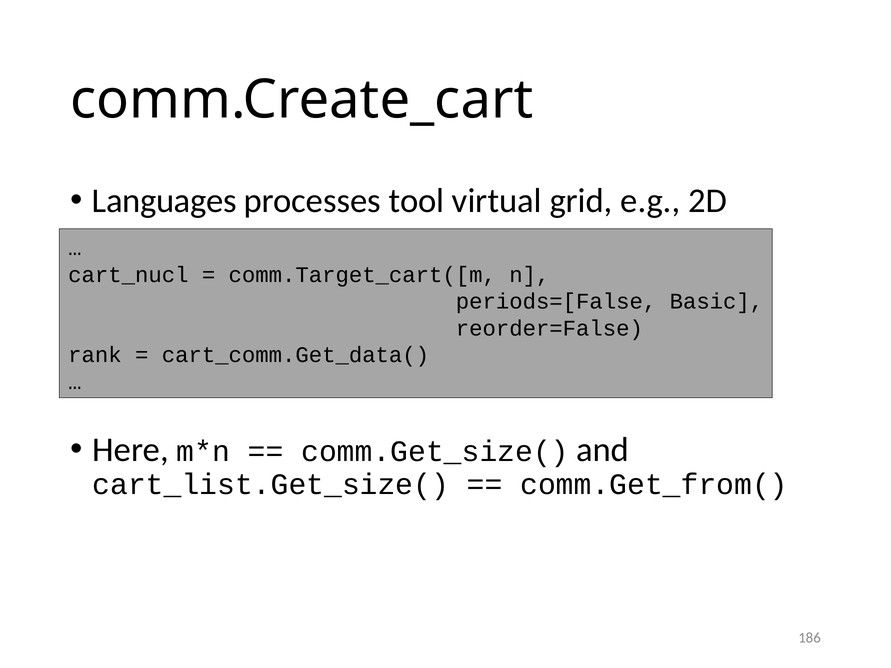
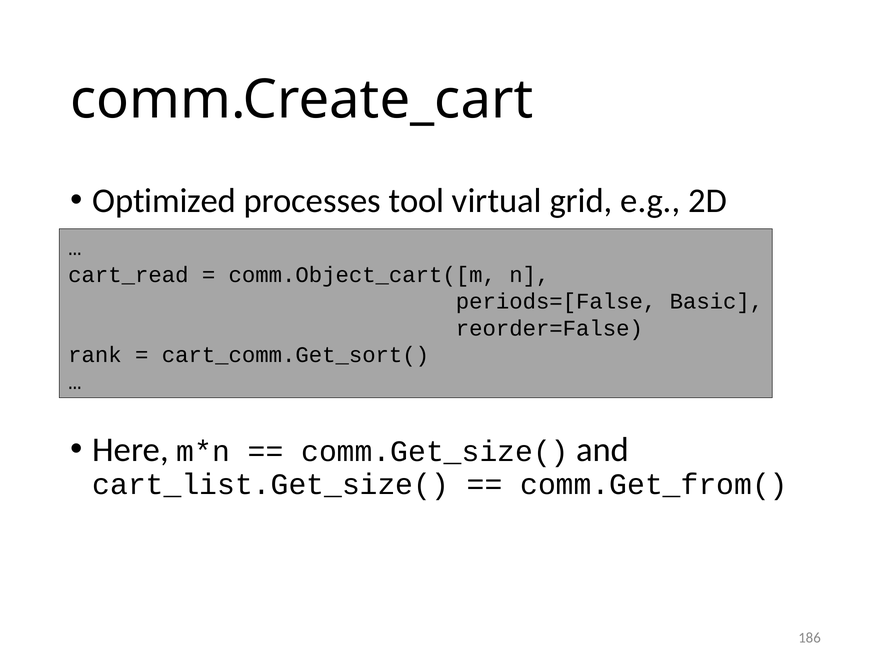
Languages: Languages -> Optimized (164, 201)
cart_nucl: cart_nucl -> cart_read (128, 275)
comm.Target_cart([m: comm.Target_cart([m -> comm.Object_cart([m (362, 275)
cart_comm.Get_data(: cart_comm.Get_data( -> cart_comm.Get_sort( (295, 355)
